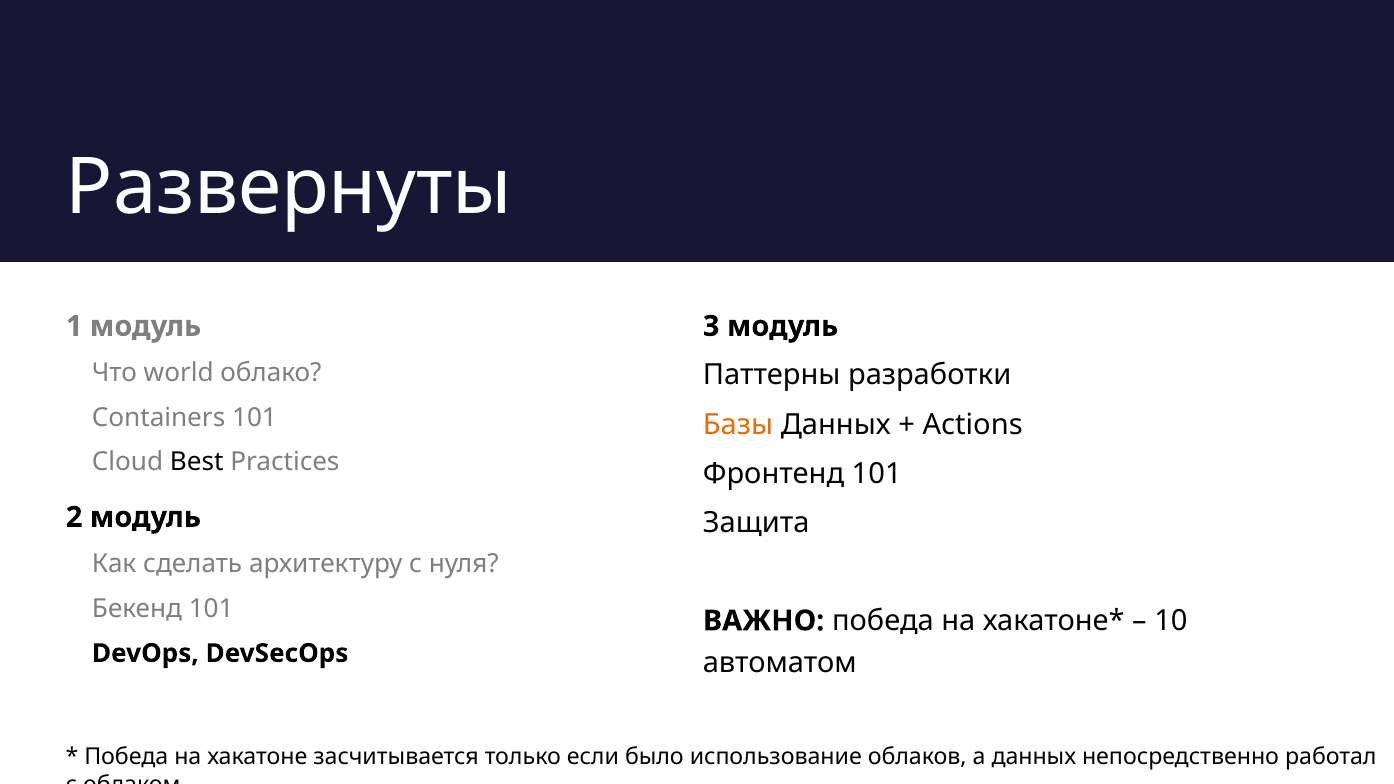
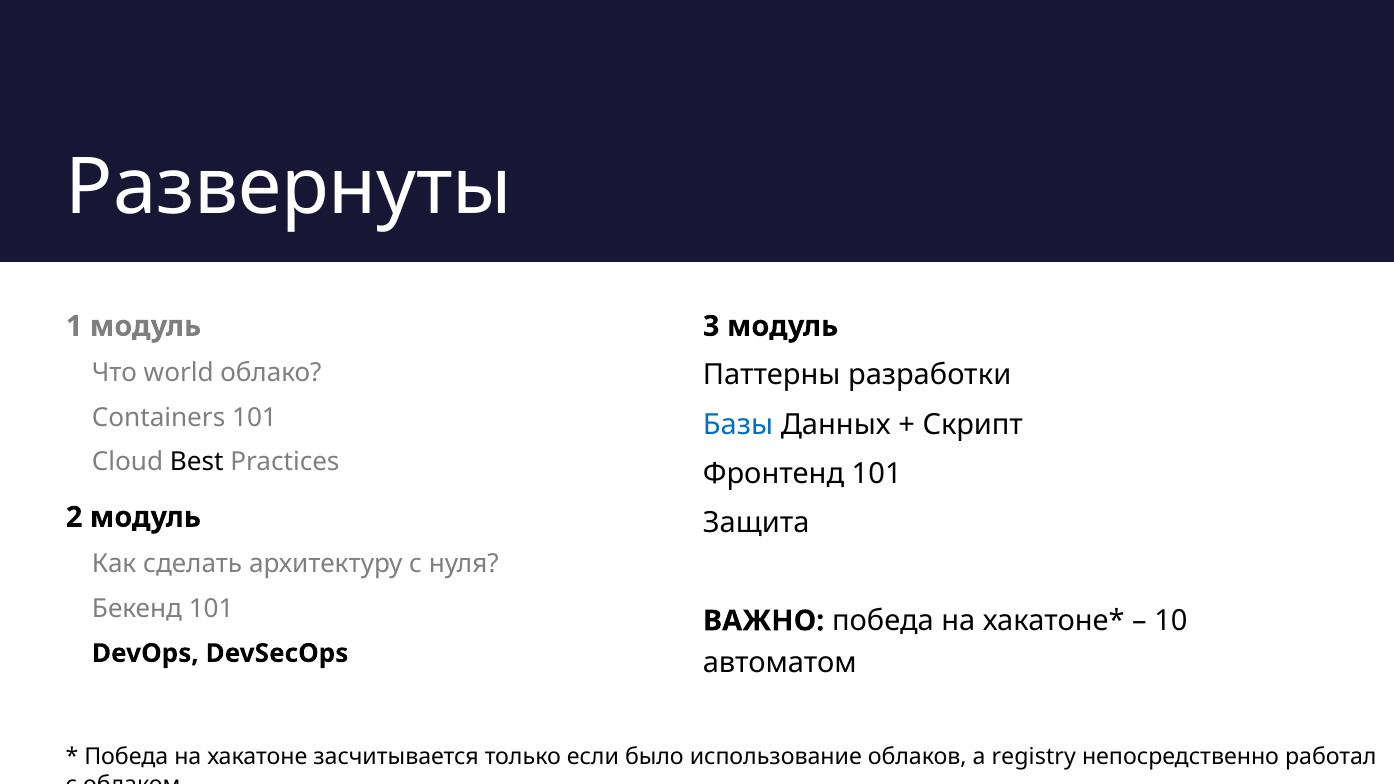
Базы colour: orange -> blue (738, 424)
Actions: Actions -> Скрипт (973, 424)
а данных: данных -> registry (1034, 757)
